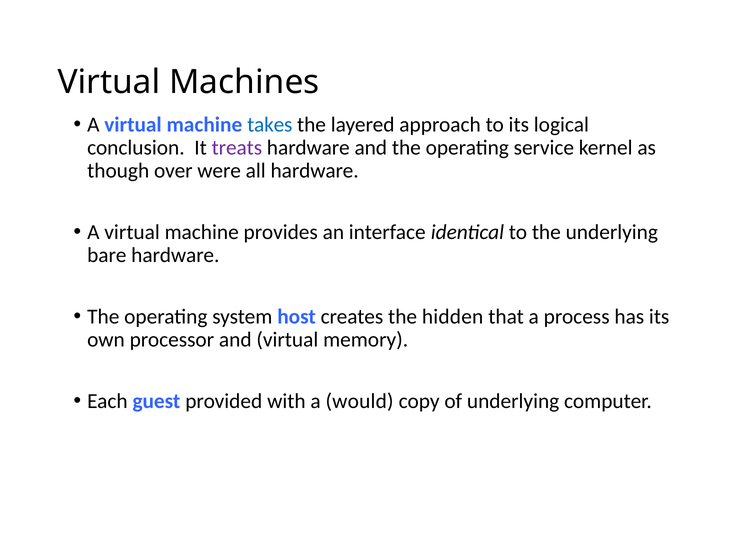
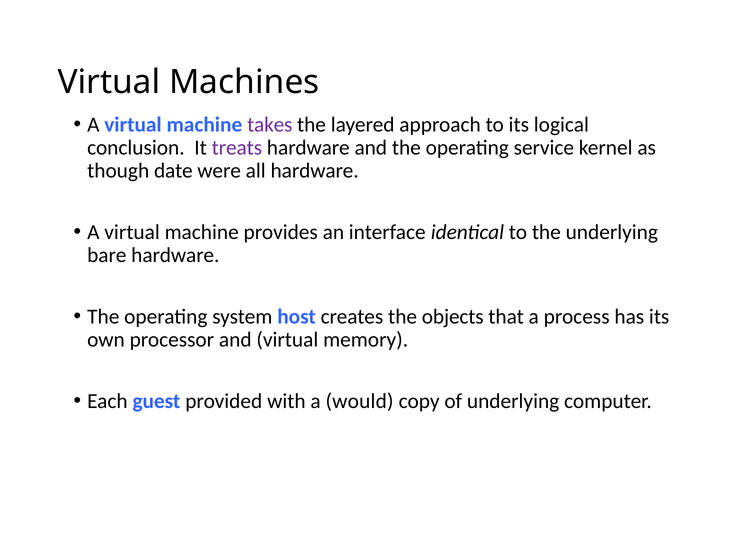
takes colour: blue -> purple (270, 125)
over: over -> date (173, 171)
hidden: hidden -> objects (453, 317)
